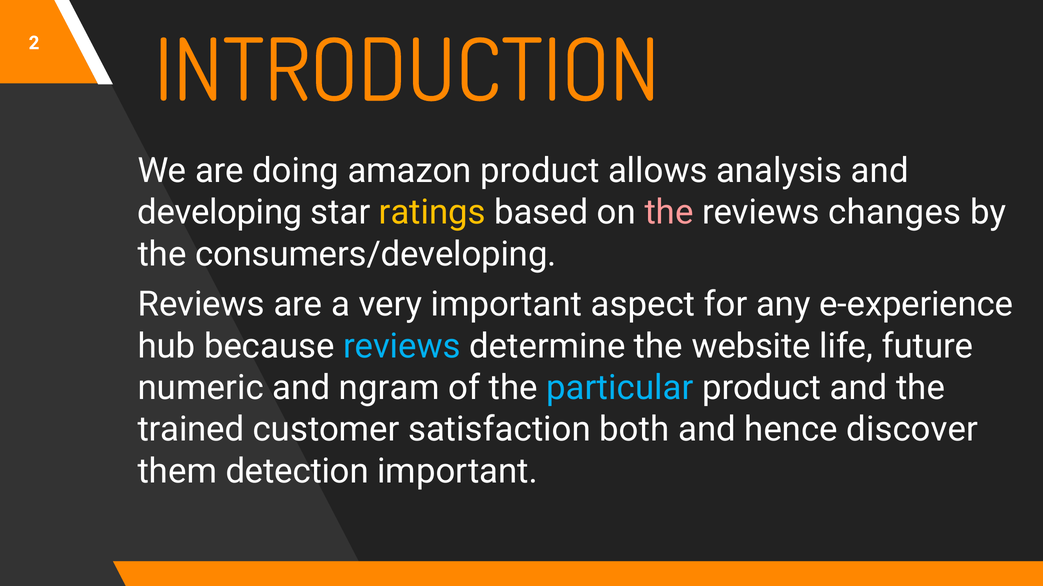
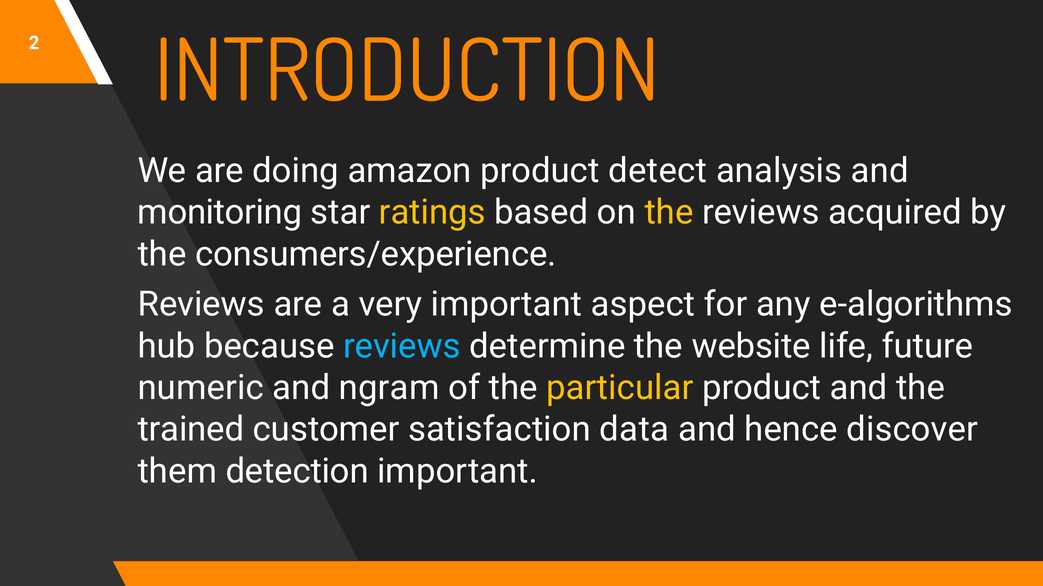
allows: allows -> detect (658, 171)
developing: developing -> monitoring (220, 213)
the colour: pink -> yellow (669, 213)
changes: changes -> acquired (895, 213)
consumers/developing: consumers/developing -> consumers/experience (376, 254)
e-experience: e-experience -> e-algorithms (916, 305)
particular colour: light blue -> yellow (620, 388)
both: both -> data (634, 430)
